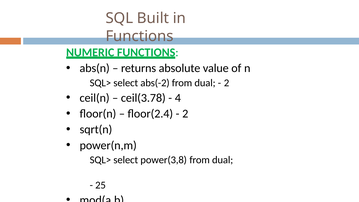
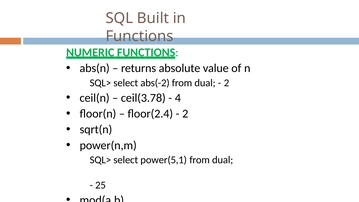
power(3,8: power(3,8 -> power(5,1 (164, 160)
